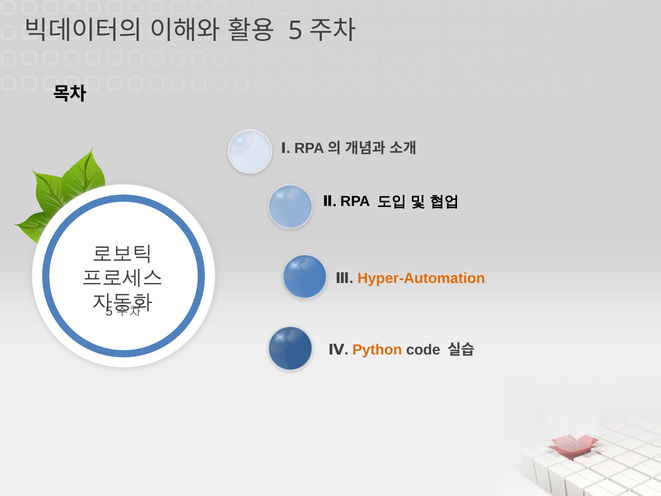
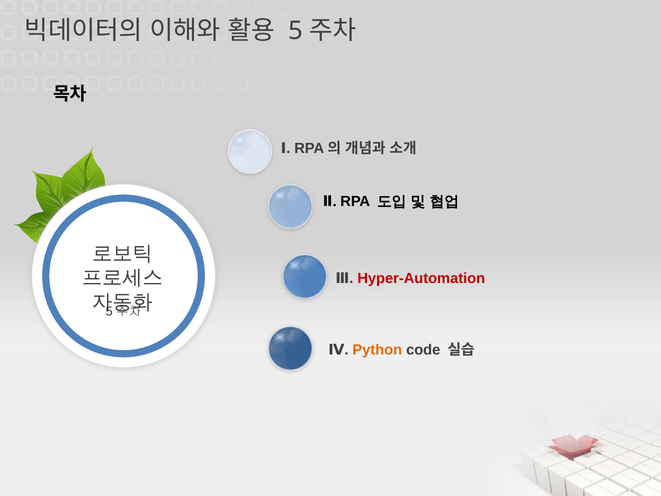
Hyper-Automation colour: orange -> red (421, 278)
